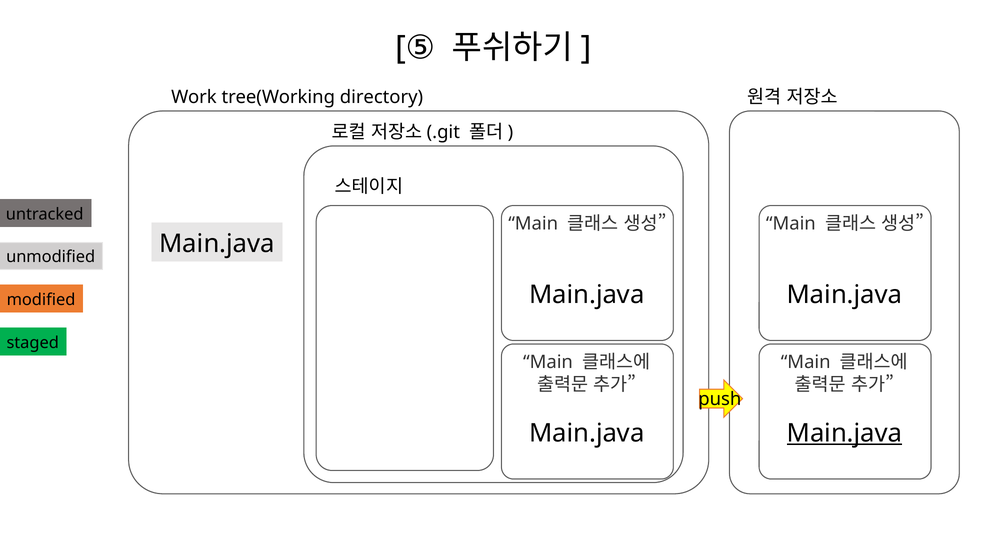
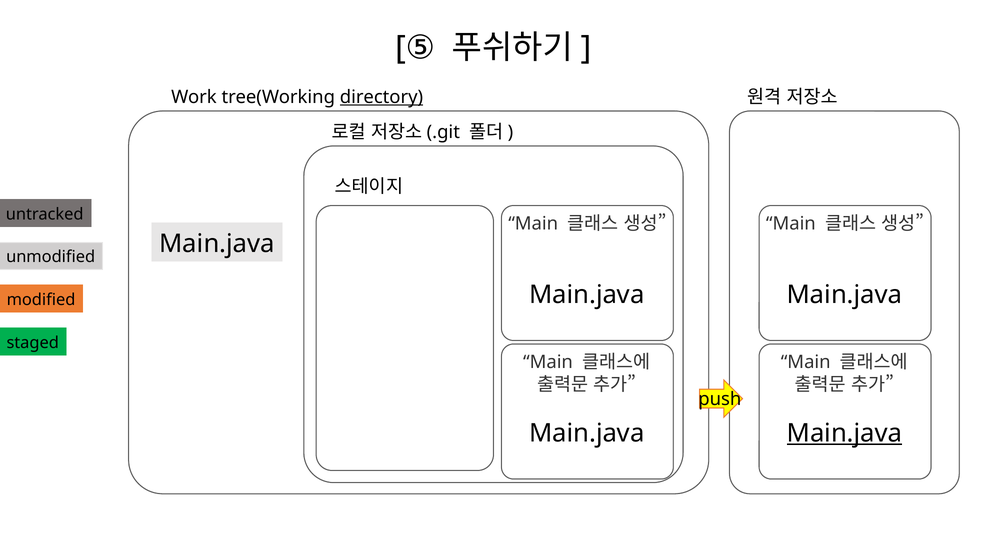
directory underline: none -> present (381, 97)
